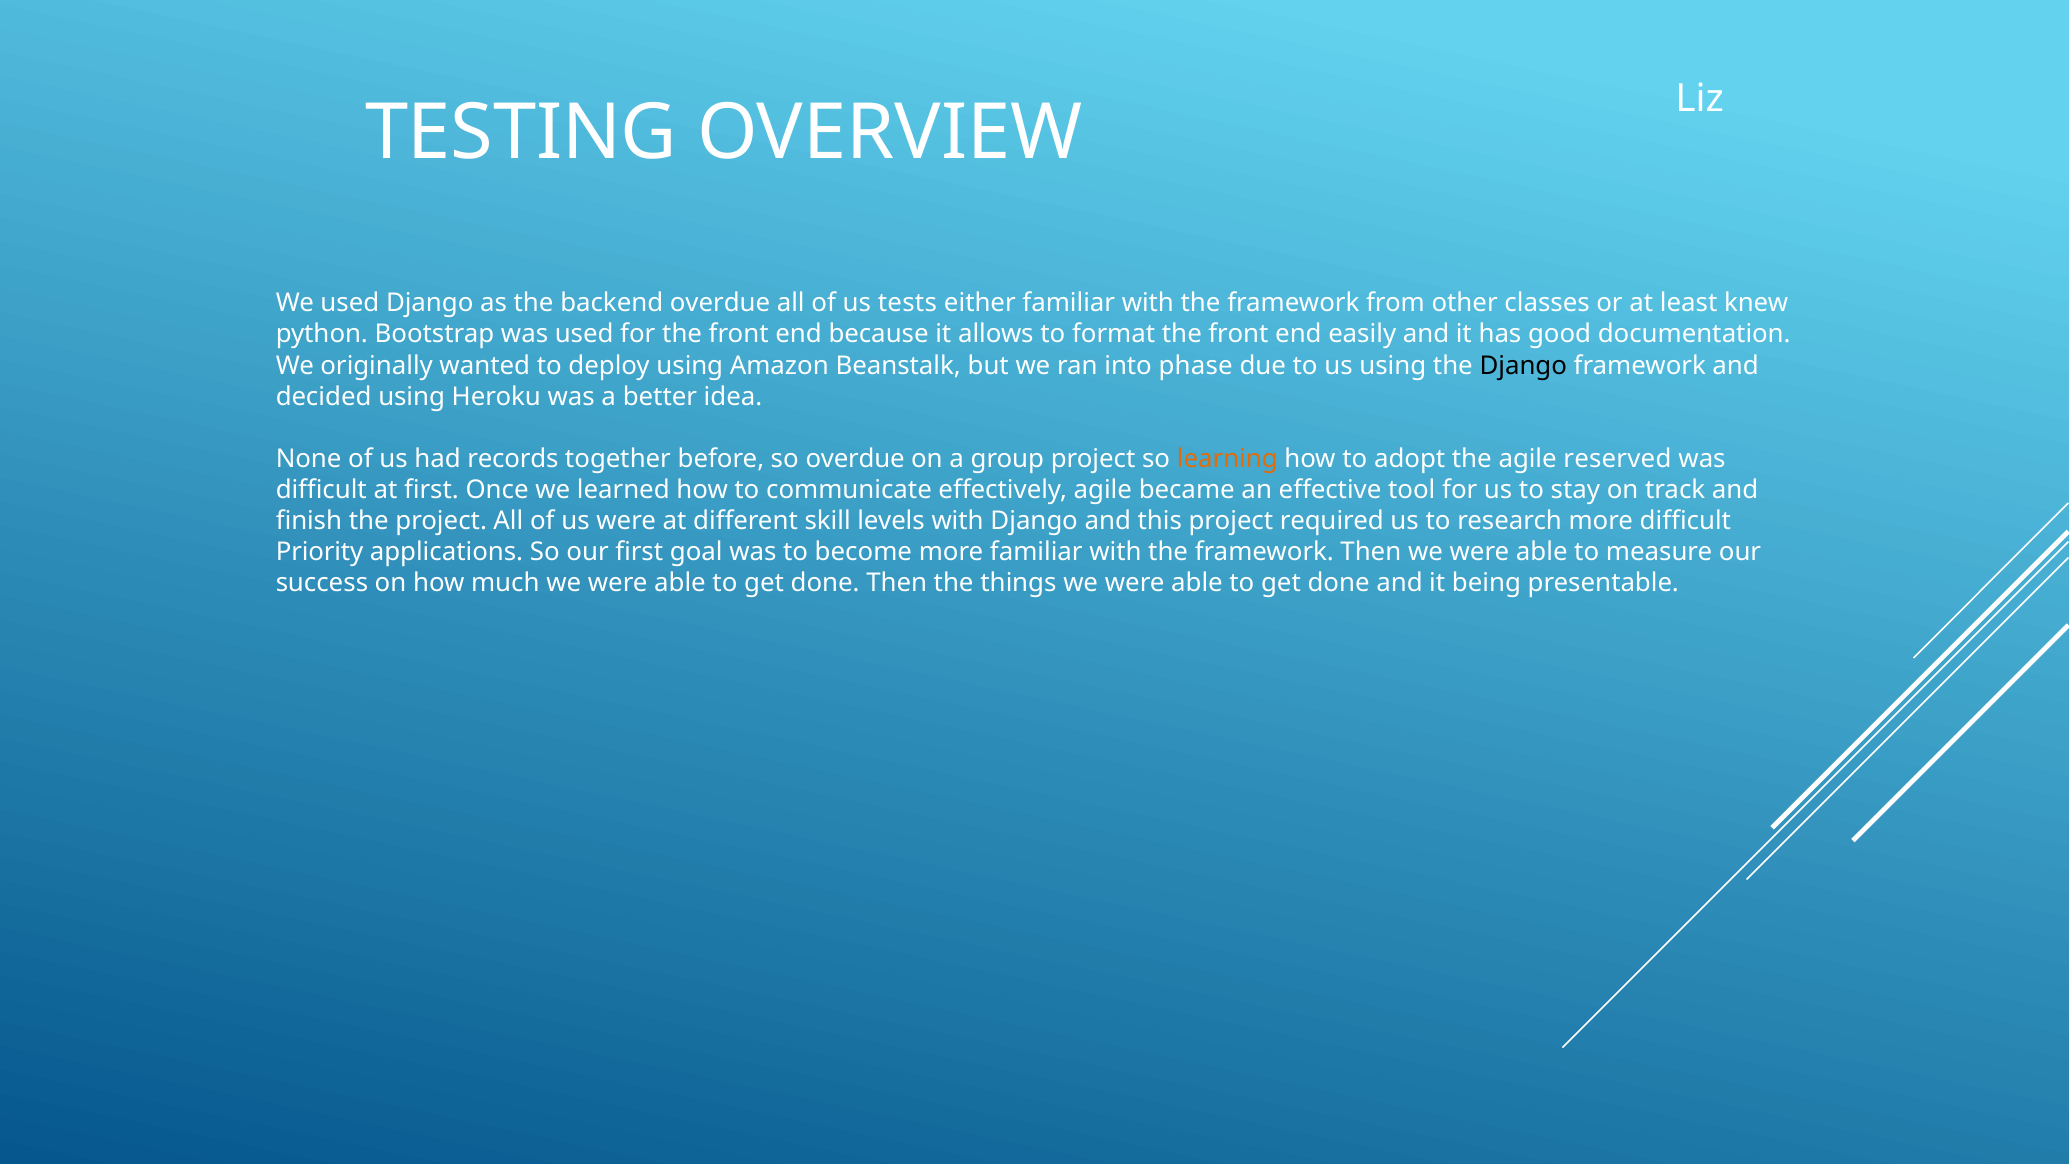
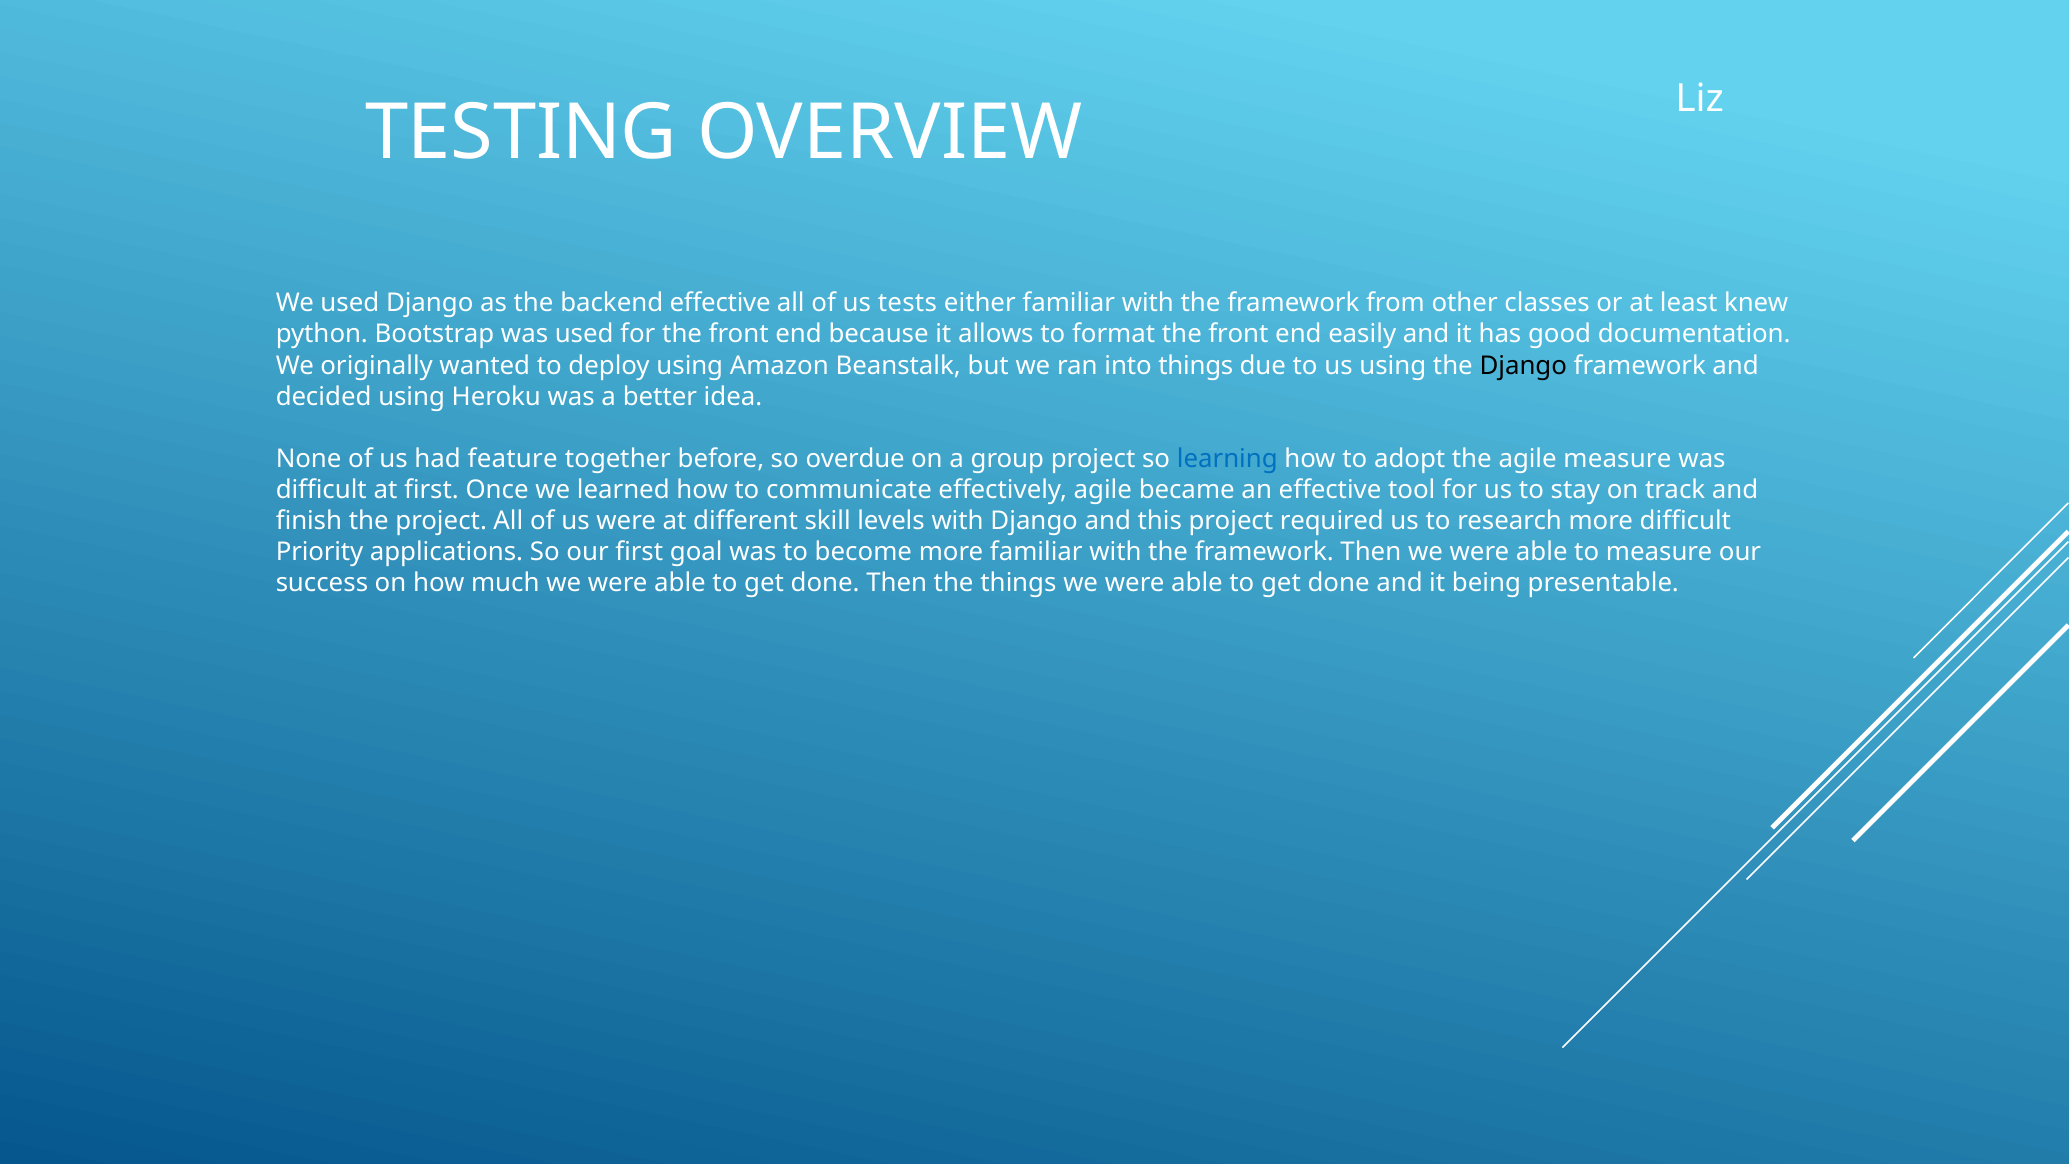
backend overdue: overdue -> effective (720, 303)
into phase: phase -> things (1196, 365)
records: records -> feature (513, 459)
learning colour: orange -> blue (1227, 459)
agile reserved: reserved -> measure (1617, 459)
